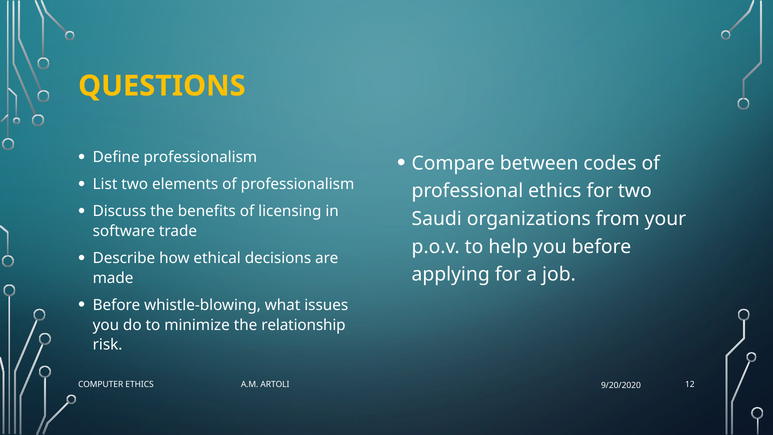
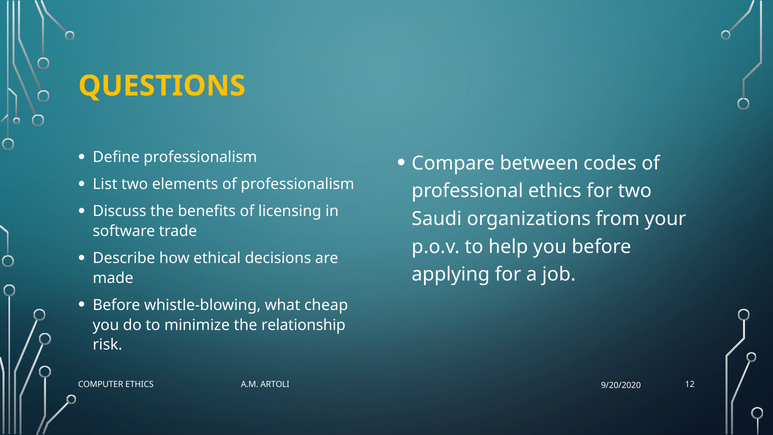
issues: issues -> cheap (326, 305)
